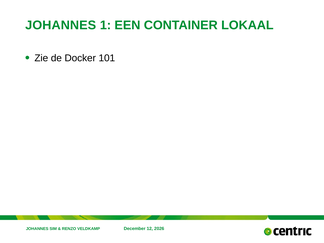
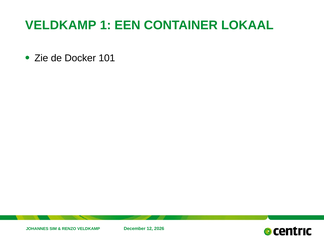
JOHANNES: JOHANNES -> VELDKAMP (61, 25)
